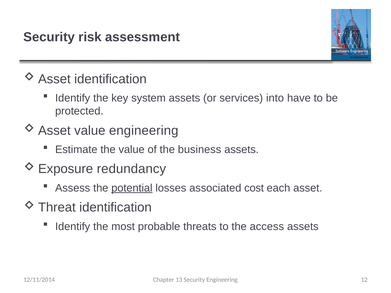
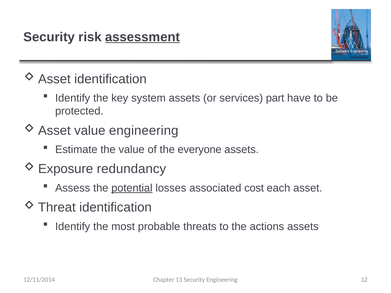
assessment underline: none -> present (143, 37)
into: into -> part (275, 98)
business: business -> everyone (200, 150)
access: access -> actions (267, 227)
